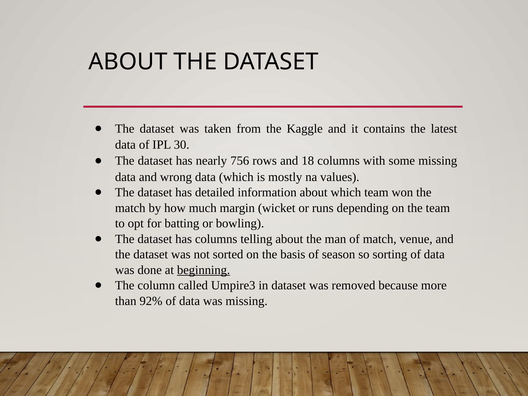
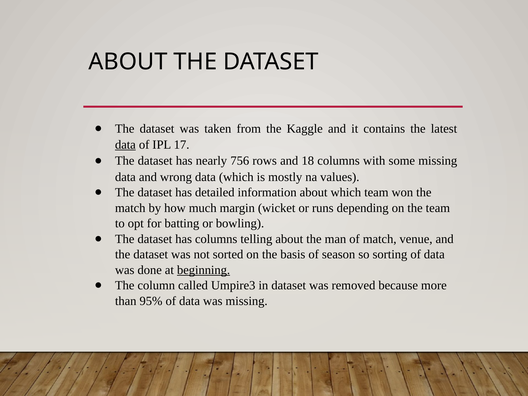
data underline: none -> present (125, 145)
30: 30 -> 17 (182, 145)
92%: 92% -> 95% (151, 301)
